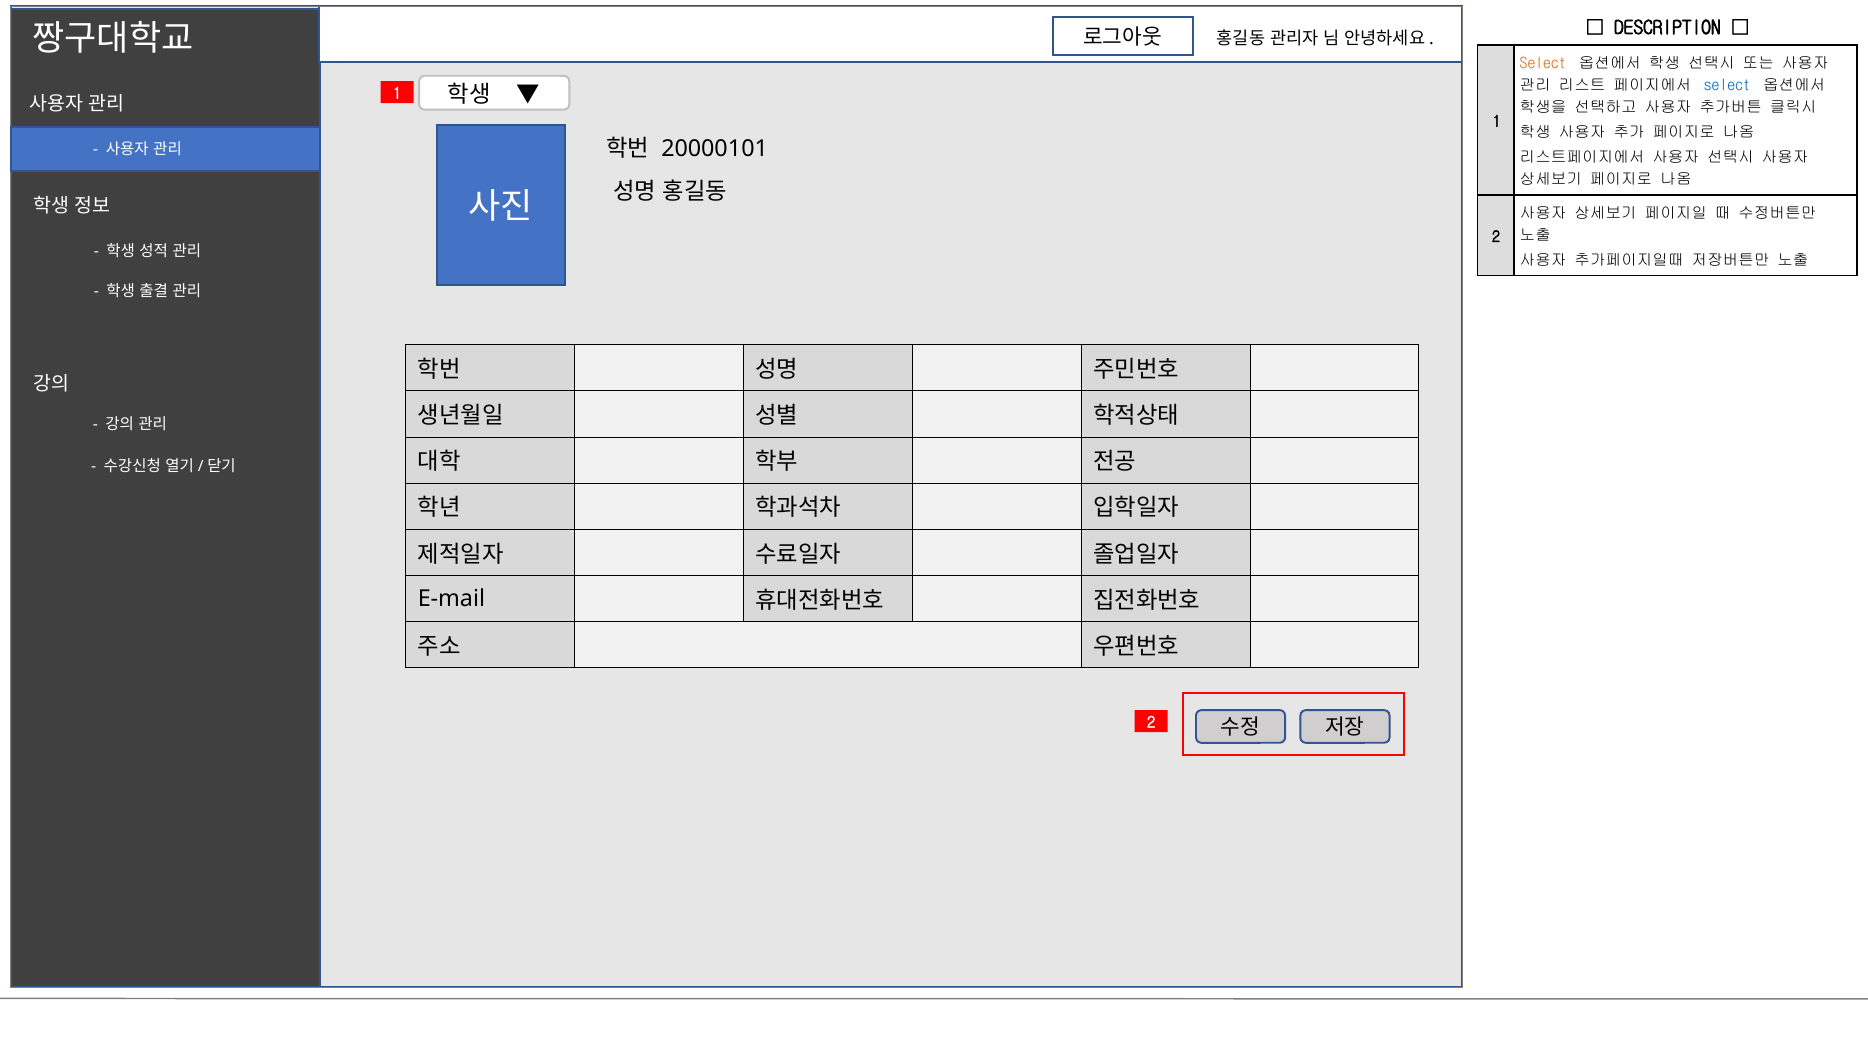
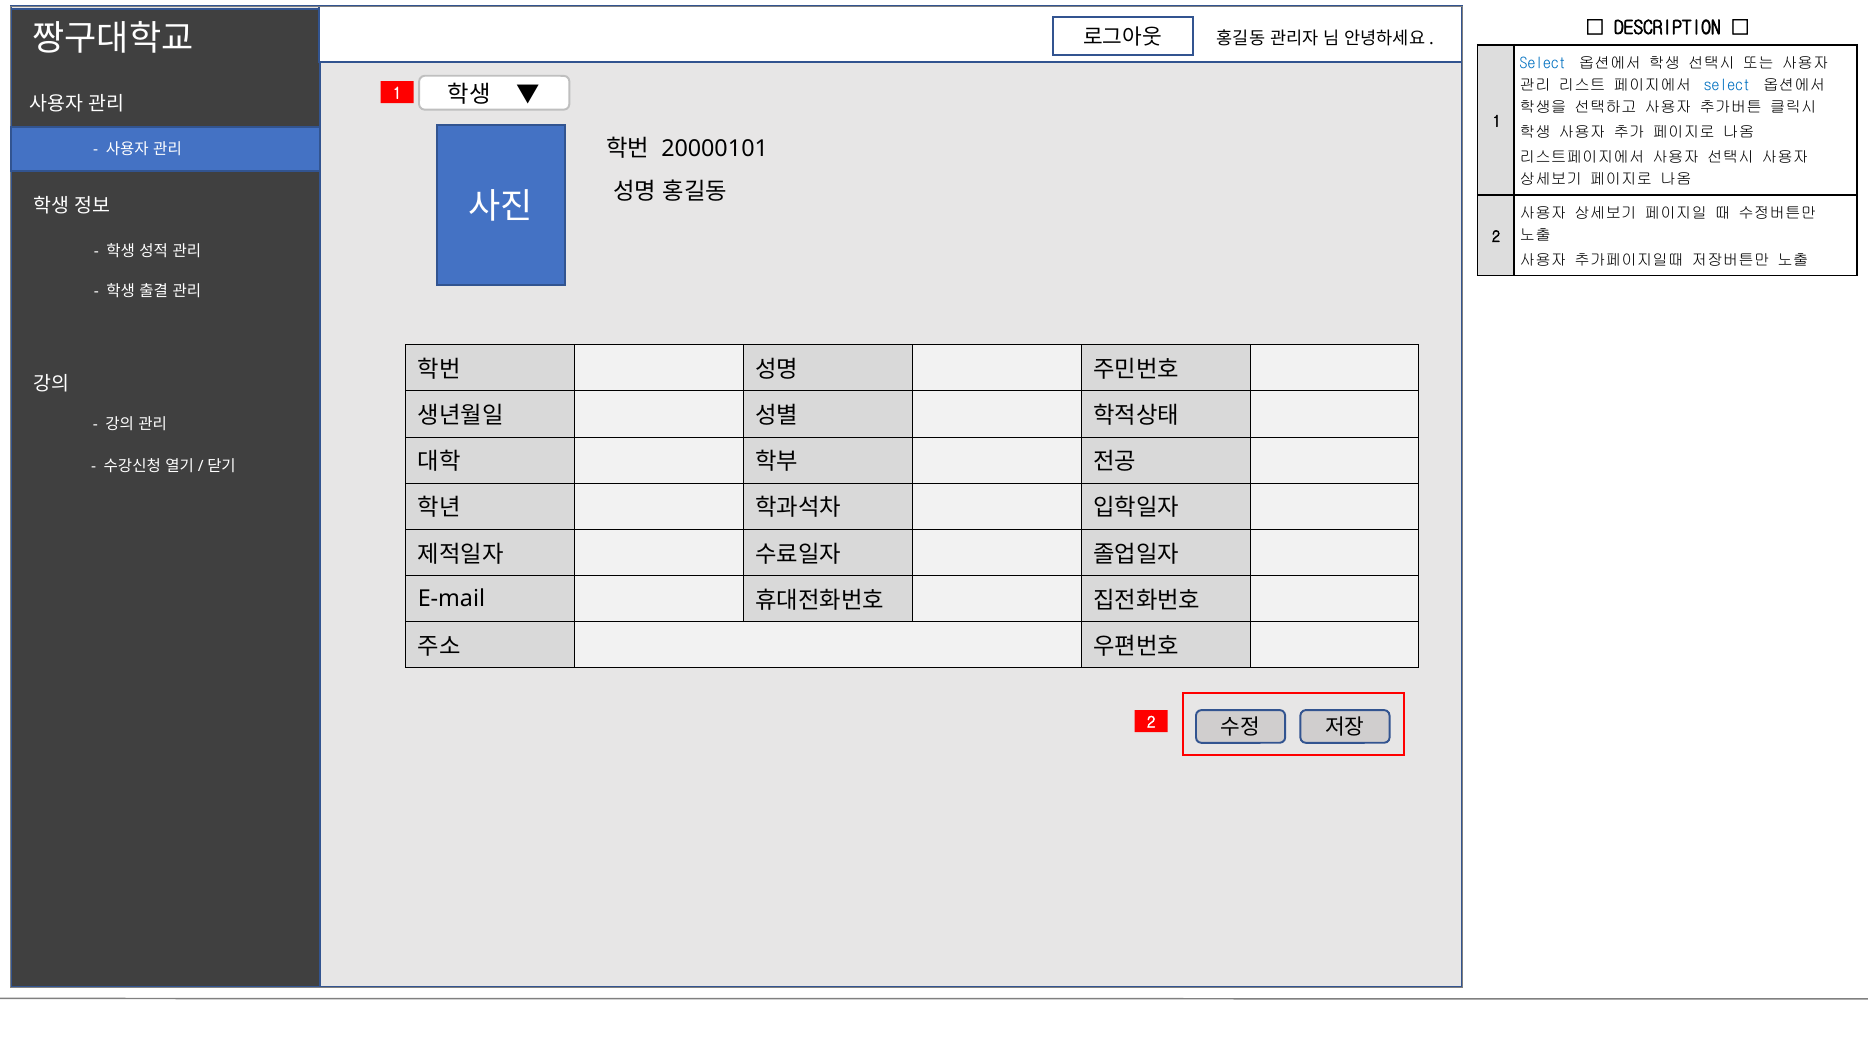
Select colour: orange -> blue (1543, 63)
